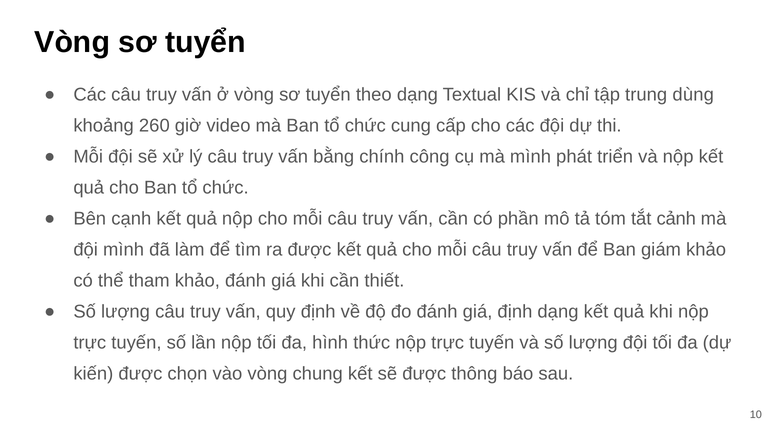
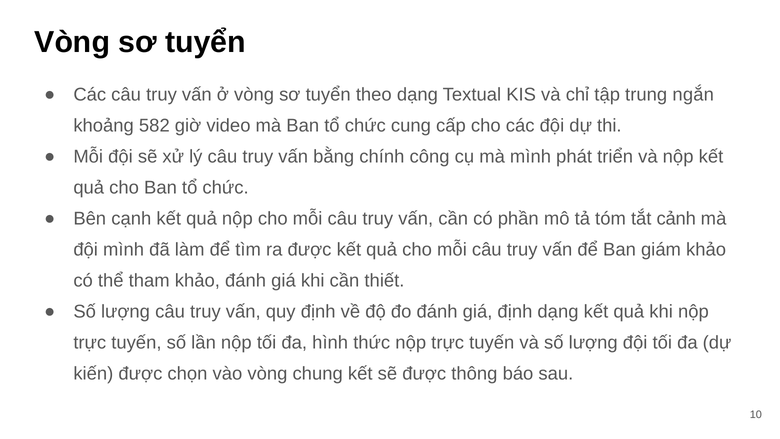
dùng: dùng -> ngắn (693, 94)
260: 260 -> 582 (154, 125)
